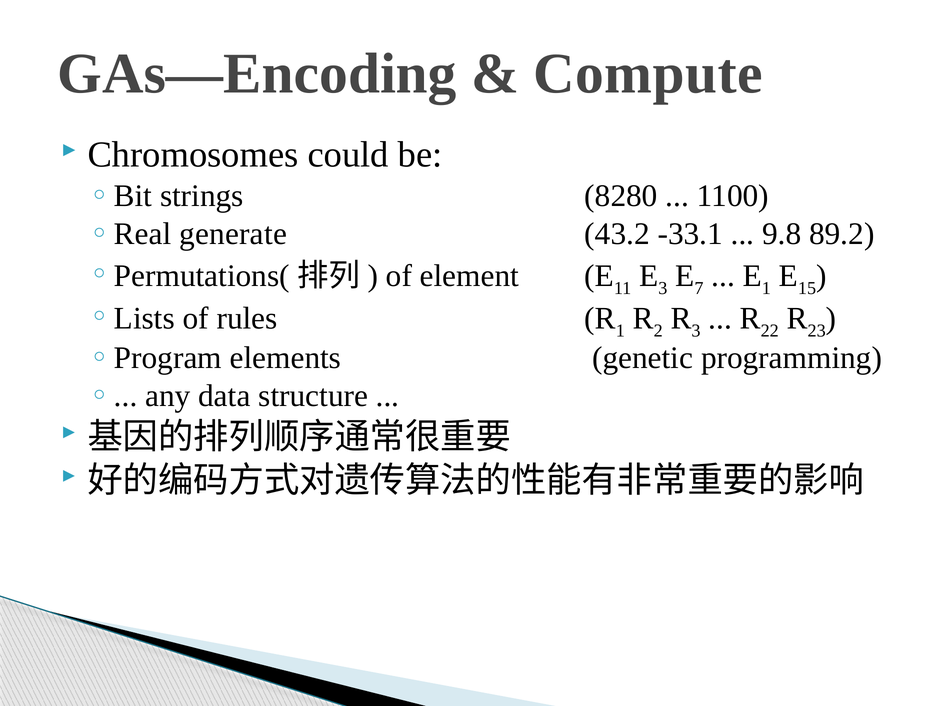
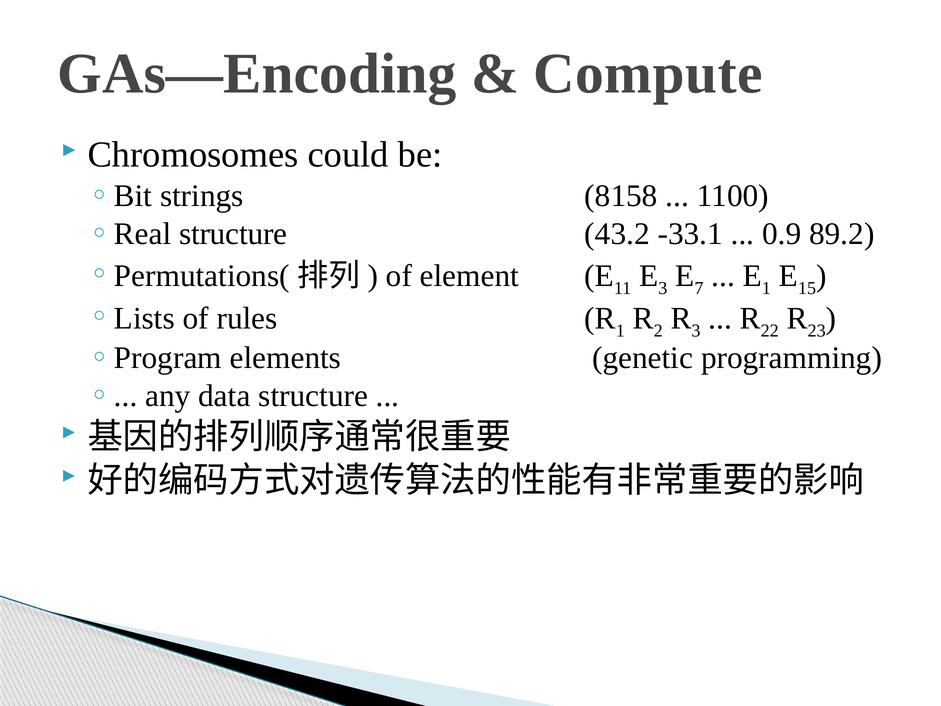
8280: 8280 -> 8158 (621, 196)
generate: generate -> structure (233, 234)
9.8: 9.8 -> 0.9 (782, 234)
